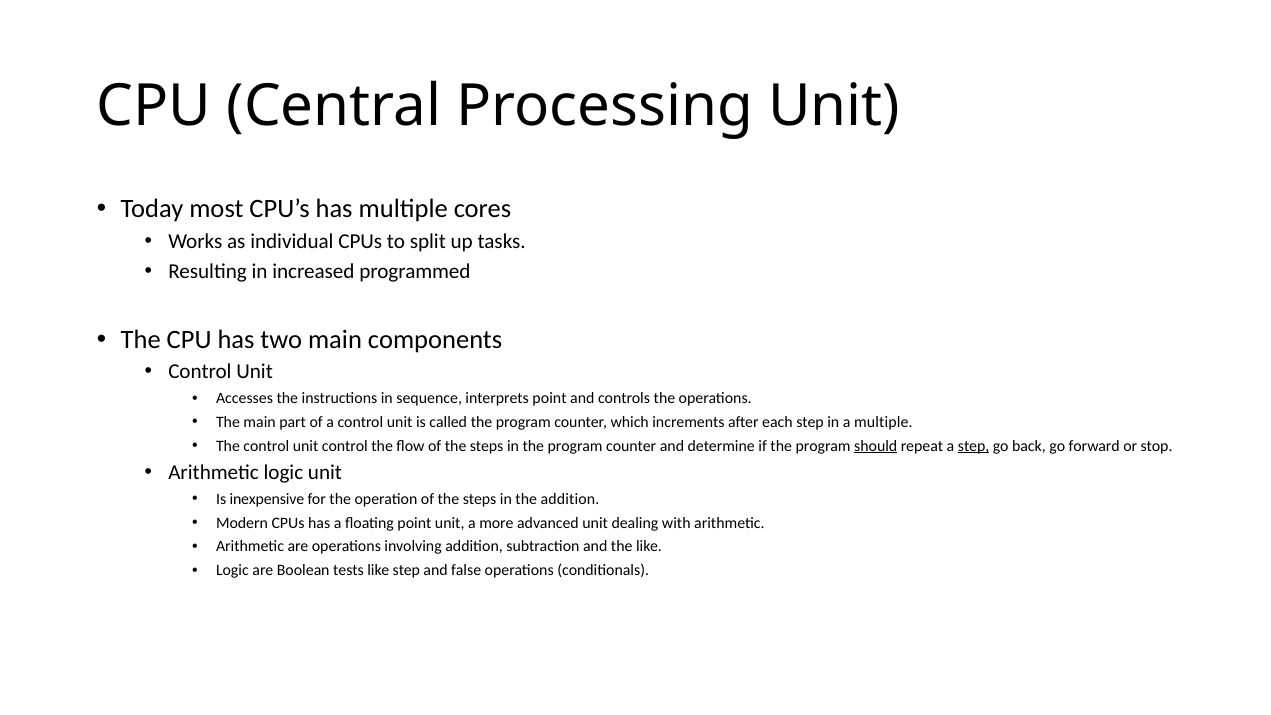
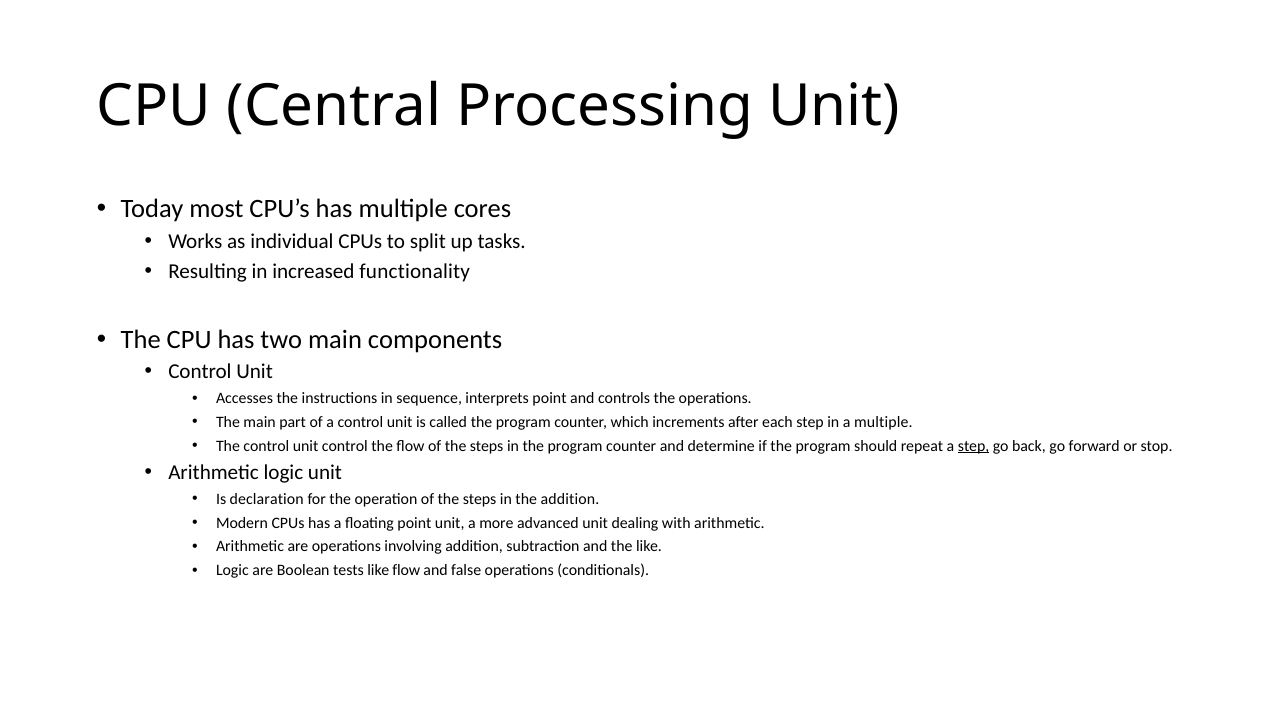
programmed: programmed -> functionality (415, 271)
should underline: present -> none (876, 446)
inexpensive: inexpensive -> declaration (267, 499)
like step: step -> flow (406, 570)
